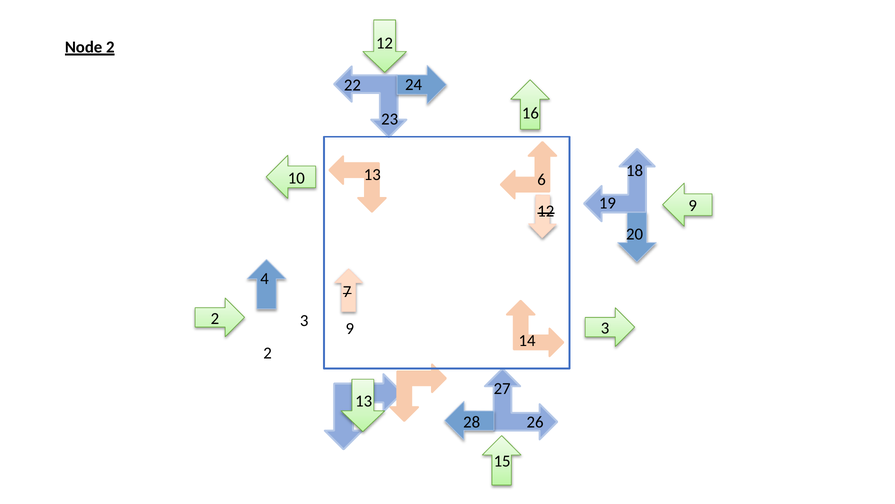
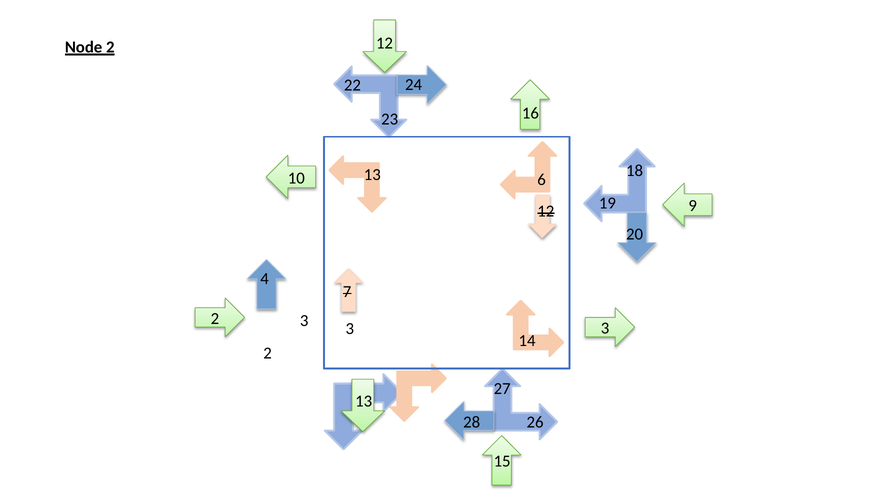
3 9: 9 -> 3 (350, 328)
